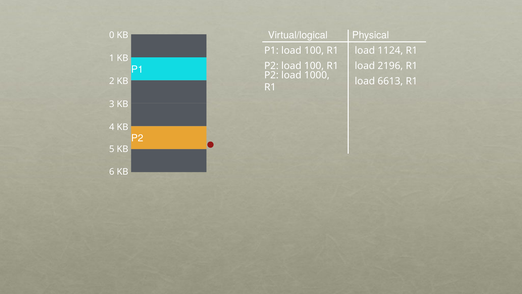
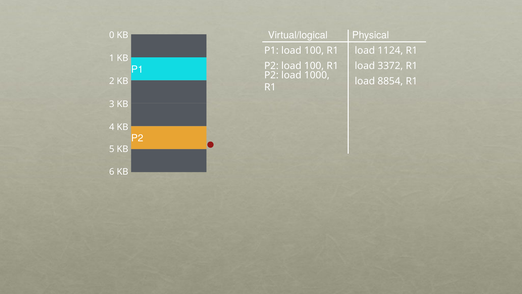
2196: 2196 -> 3372 (390, 66)
6613: 6613 -> 8854 (390, 81)
